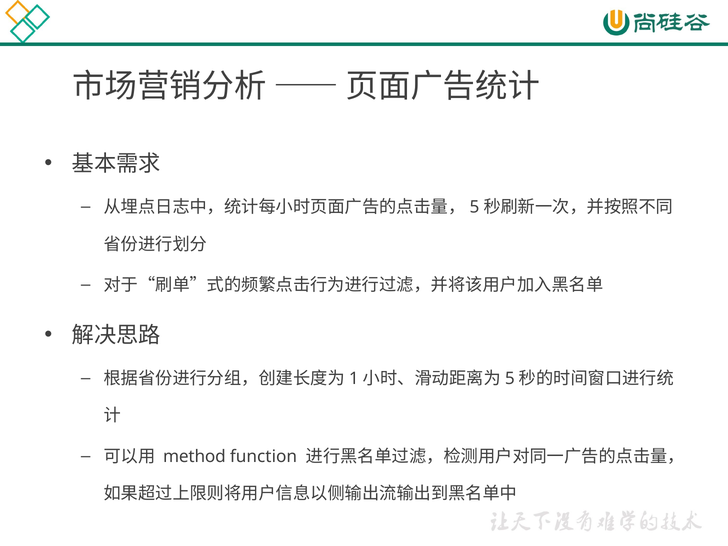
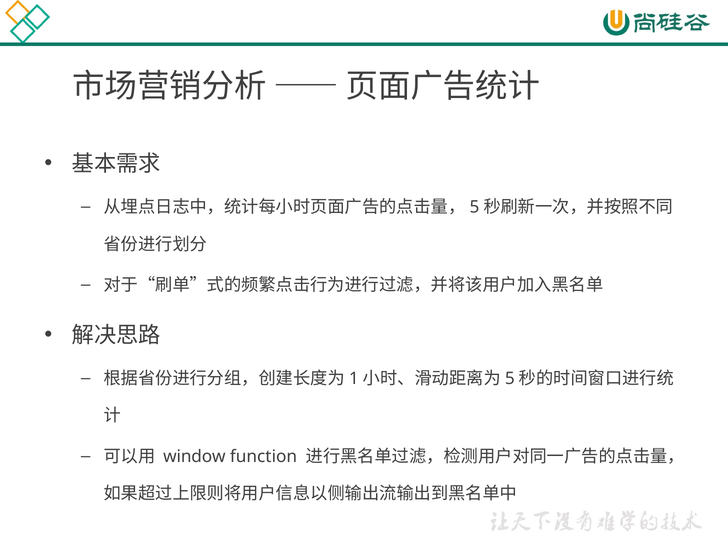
method: method -> window (194, 456)
